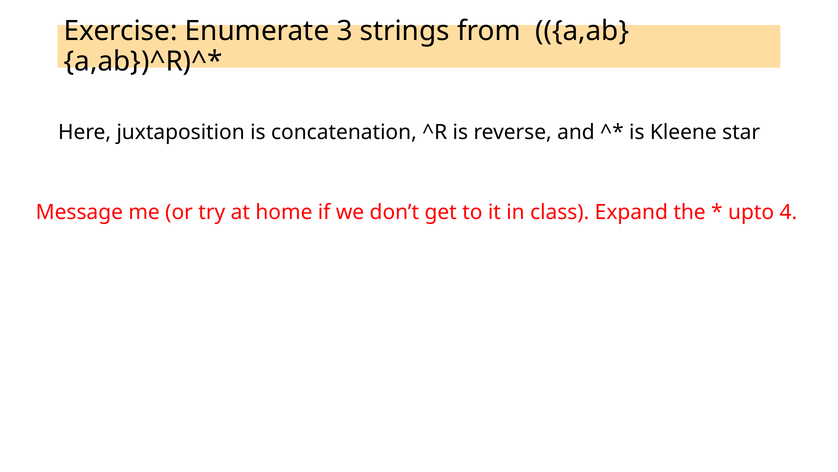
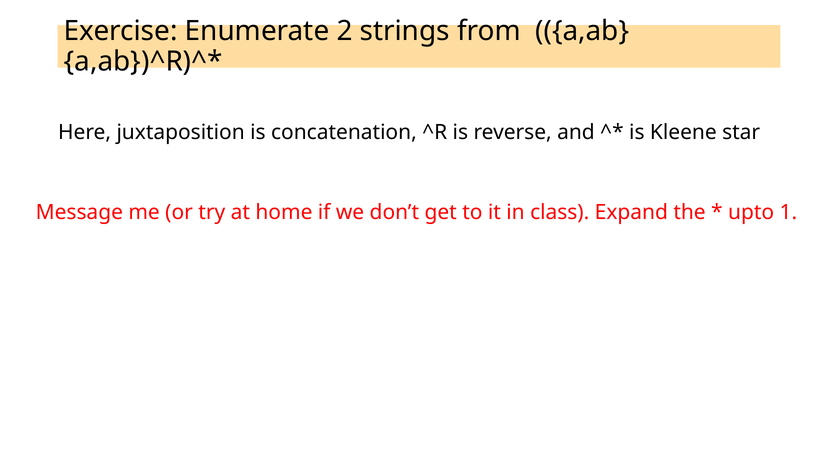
3: 3 -> 2 (345, 31)
4: 4 -> 1 (788, 212)
